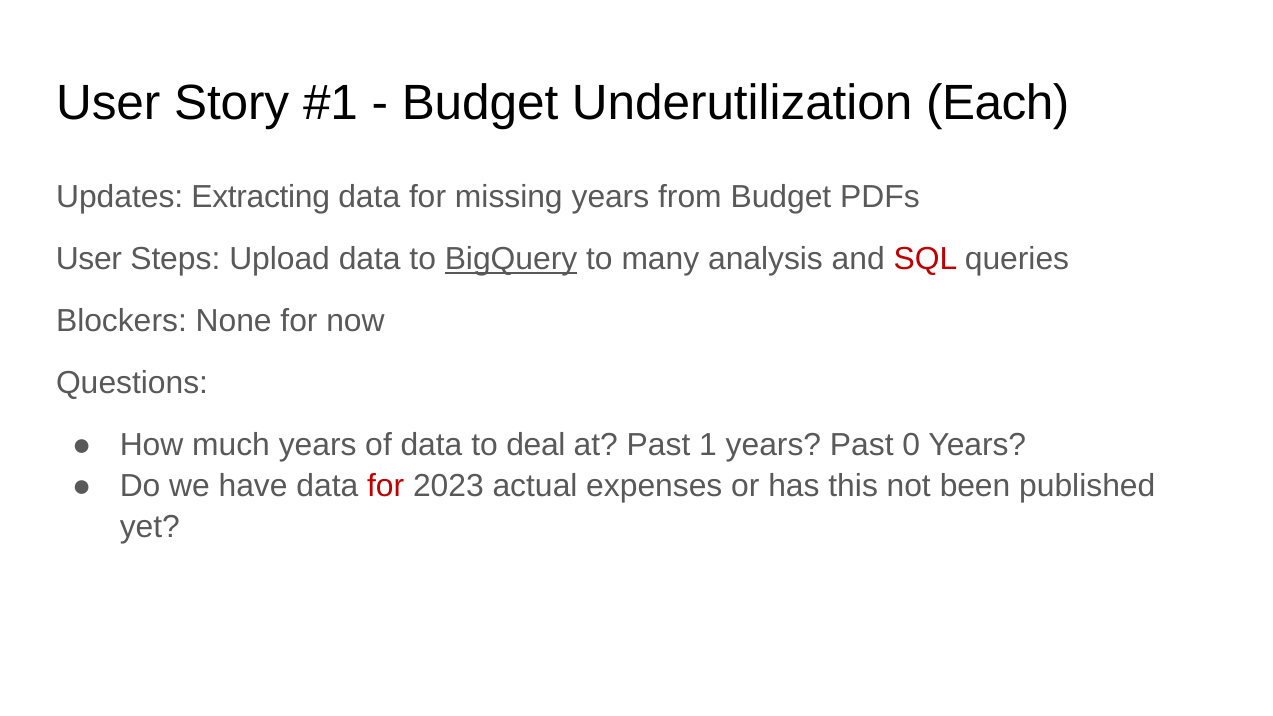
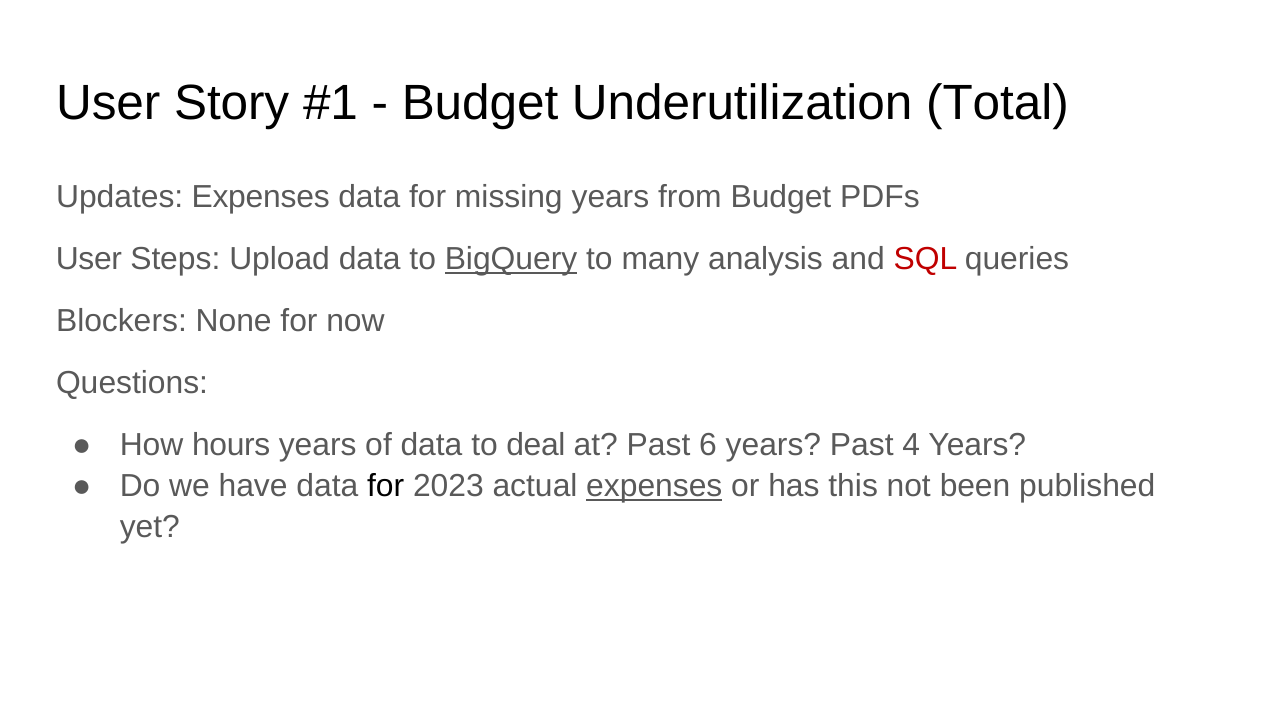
Each: Each -> Total (997, 103)
Updates Extracting: Extracting -> Expenses (261, 197)
much: much -> hours (231, 445)
1: 1 -> 6 (708, 445)
0: 0 -> 4 (911, 445)
for colour: red -> black (386, 486)
expenses underline: none -> present (654, 486)
